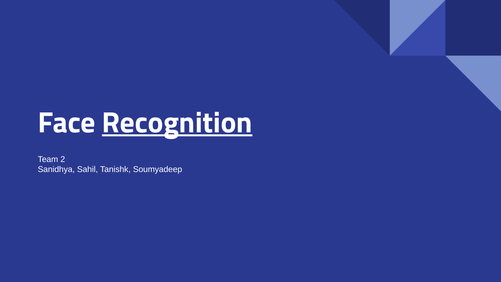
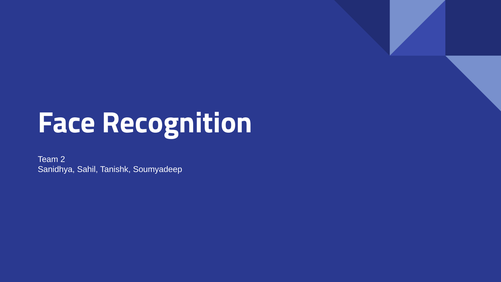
Recognition underline: present -> none (177, 123)
